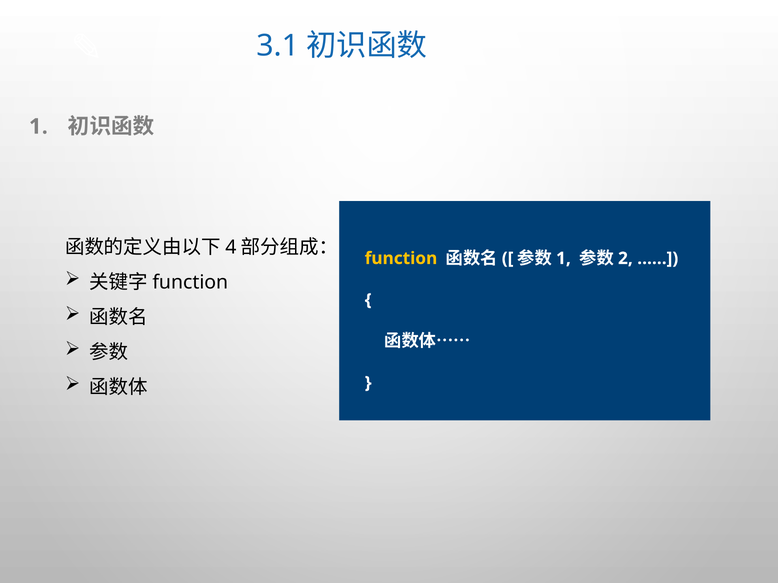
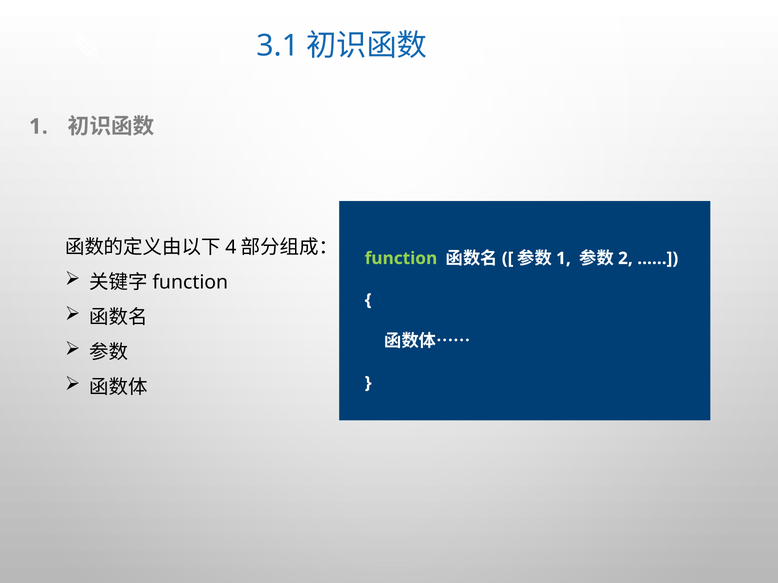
function colour: yellow -> light green (401, 259)
